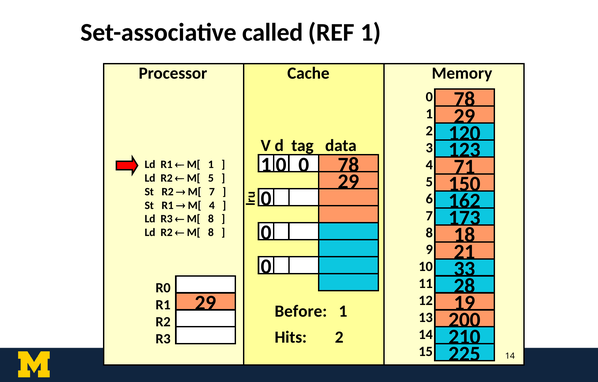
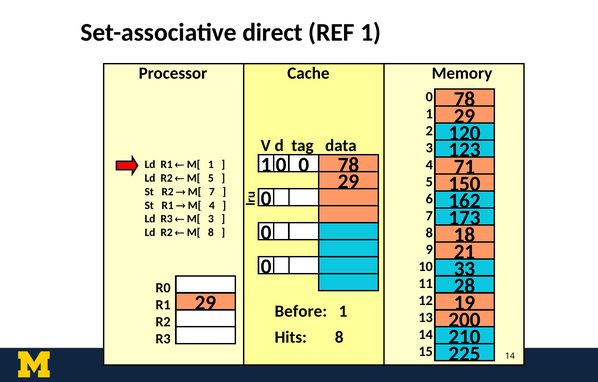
called: called -> direct (273, 32)
8: 8 -> 3 (211, 219)
Hits 2: 2 -> 8 (339, 337)
